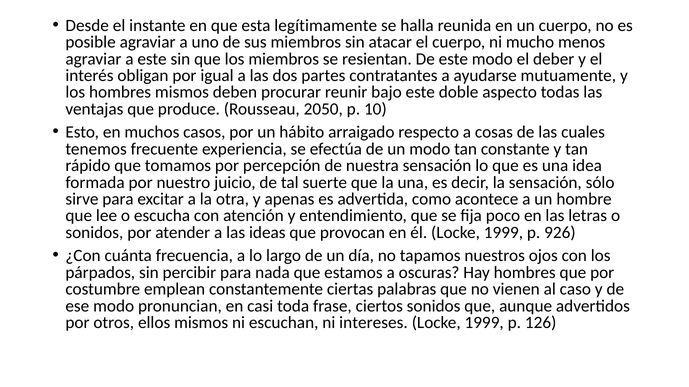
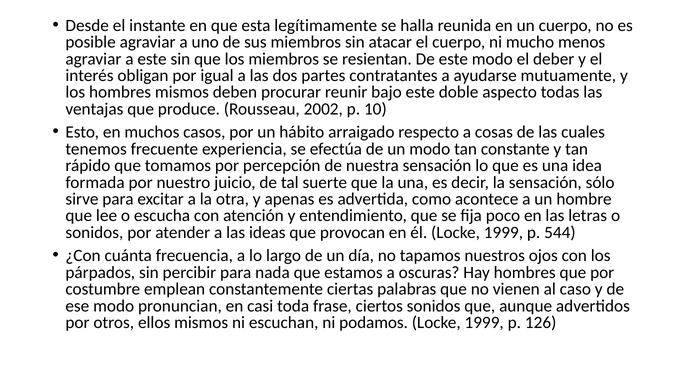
2050: 2050 -> 2002 (323, 109)
926: 926 -> 544 (560, 233)
intereses: intereses -> podamos (374, 323)
